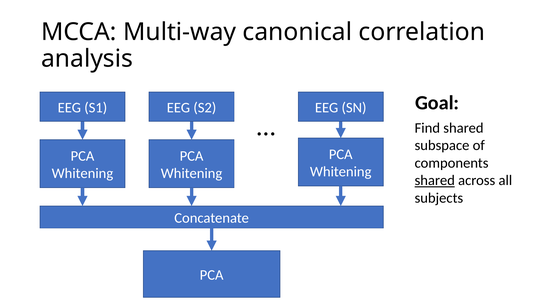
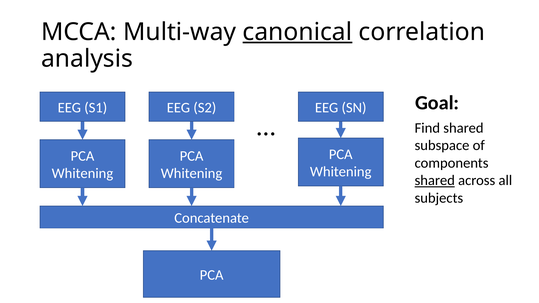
canonical underline: none -> present (297, 32)
